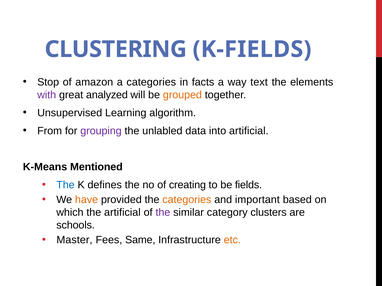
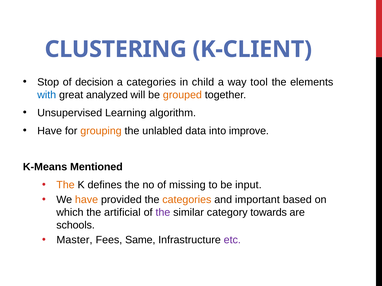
K-FIELDS: K-FIELDS -> K-CLIENT (252, 49)
amazon: amazon -> decision (94, 82)
facts: facts -> child (203, 82)
text: text -> tool (259, 82)
with colour: purple -> blue (47, 95)
From: From -> Have (50, 131)
grouping colour: purple -> orange (101, 131)
into artificial: artificial -> improve (249, 131)
The colour: blue -> orange (65, 185)
creating: creating -> missing (187, 185)
fields: fields -> input (248, 185)
clusters: clusters -> towards (269, 213)
etc colour: orange -> purple (232, 240)
